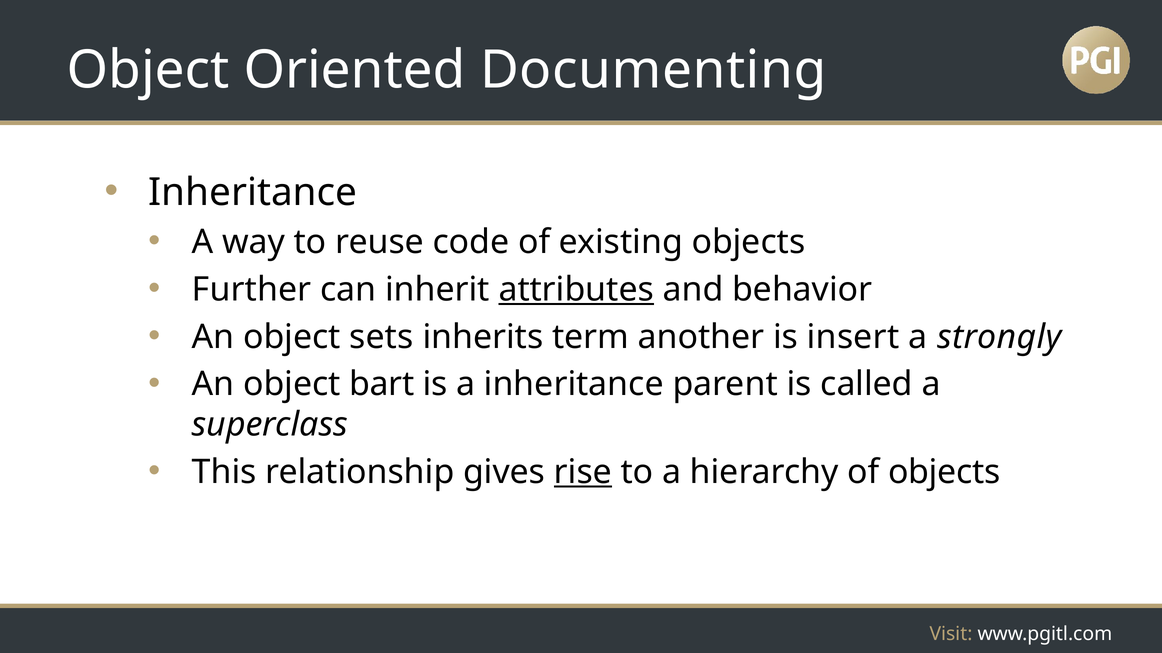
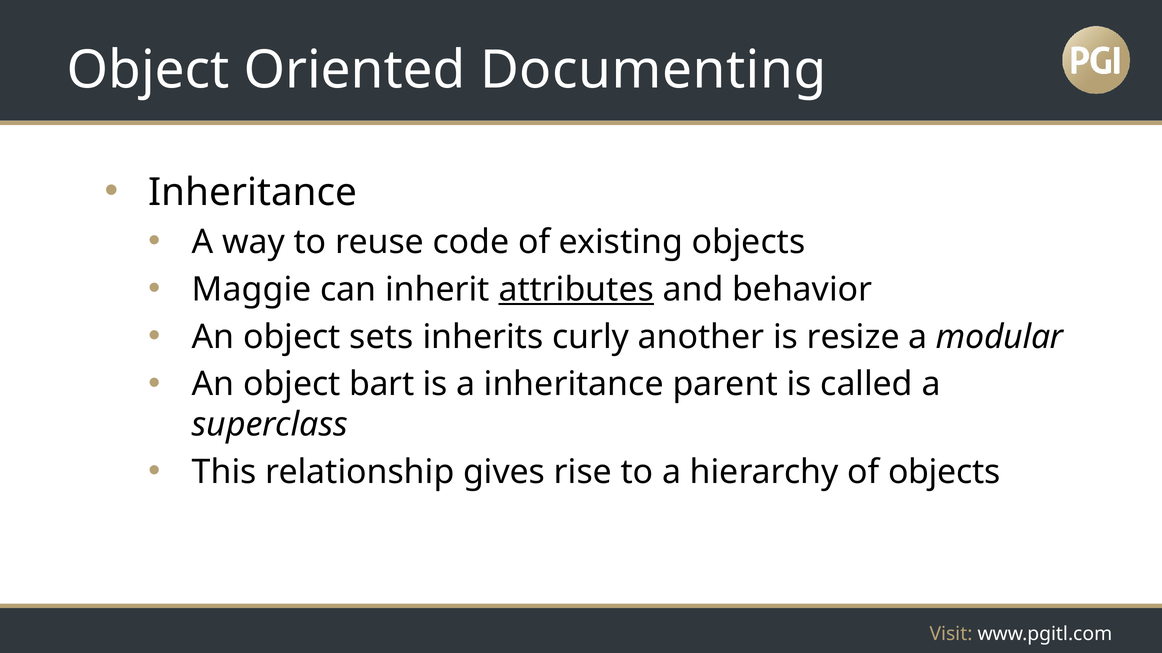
Further: Further -> Maggie (252, 290)
term: term -> curly (591, 337)
insert: insert -> resize (853, 337)
strongly: strongly -> modular (1000, 337)
rise underline: present -> none (583, 473)
